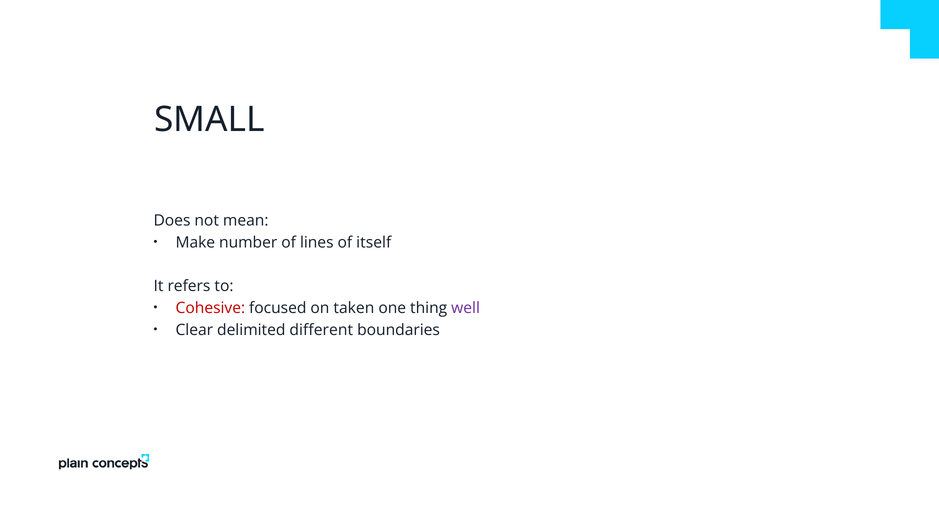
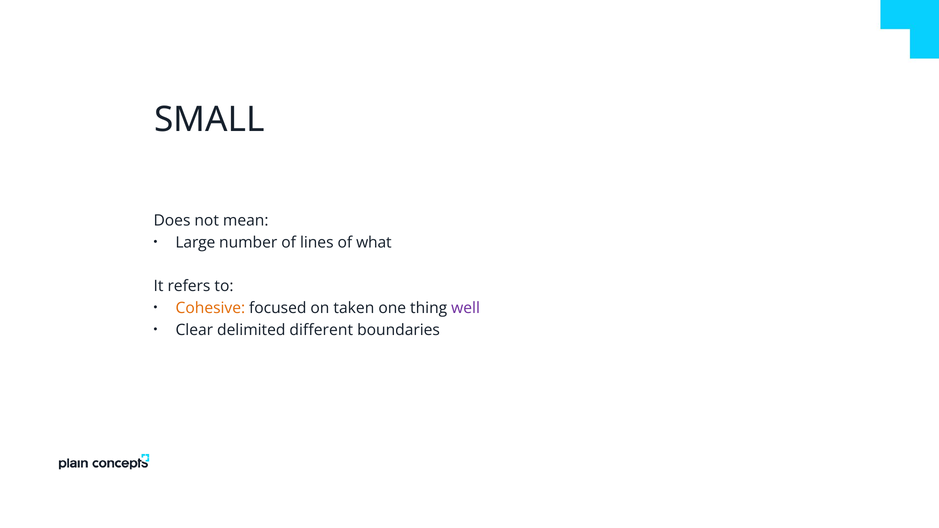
Make: Make -> Large (195, 242)
itself: itself -> what (374, 242)
Cohesive colour: red -> orange (210, 308)
